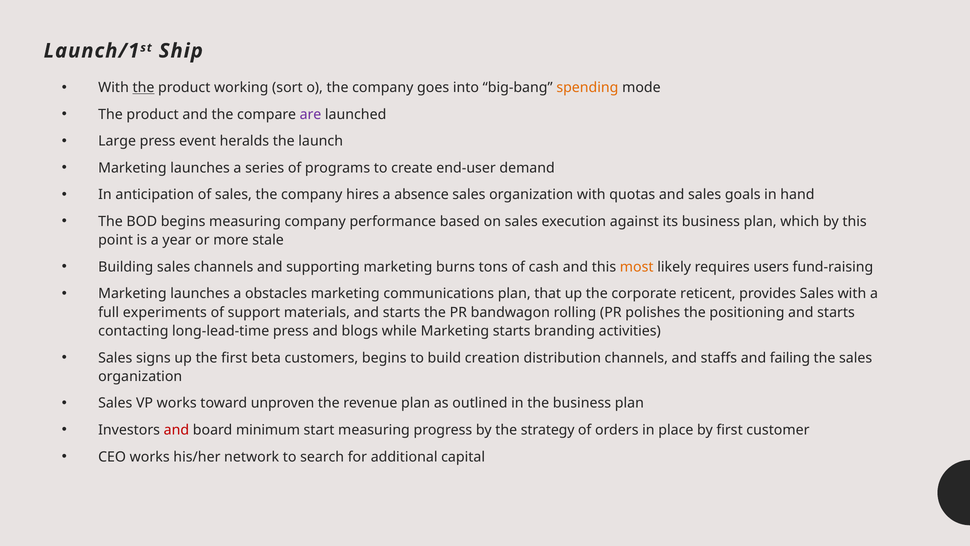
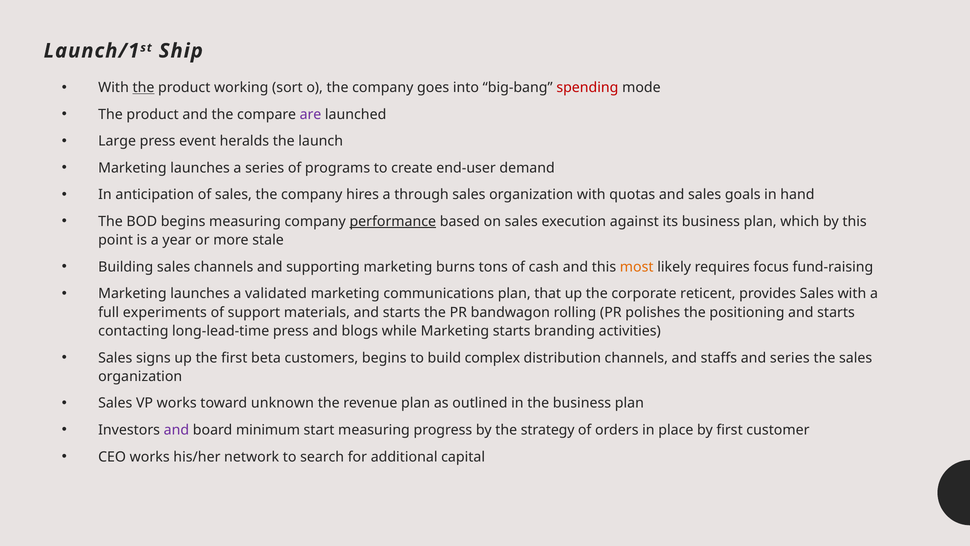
spending colour: orange -> red (587, 88)
absence: absence -> through (421, 195)
performance underline: none -> present (393, 221)
users: users -> focus (771, 267)
obstacles: obstacles -> validated (276, 293)
creation: creation -> complex (492, 358)
and failing: failing -> series (790, 358)
unproven: unproven -> unknown (282, 403)
and colour: red -> purple (176, 430)
